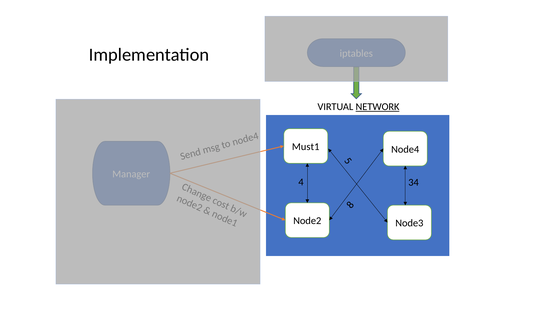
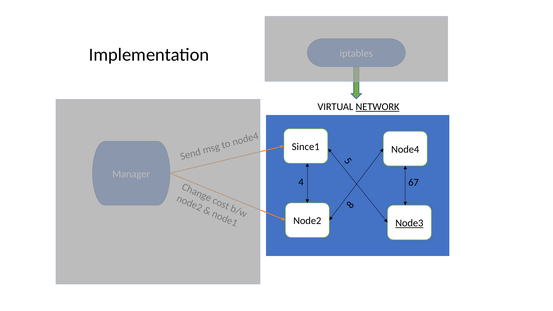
Must1: Must1 -> Since1 (306, 147)
34: 34 -> 67 (414, 182)
Node3 underline: none -> present (409, 223)
